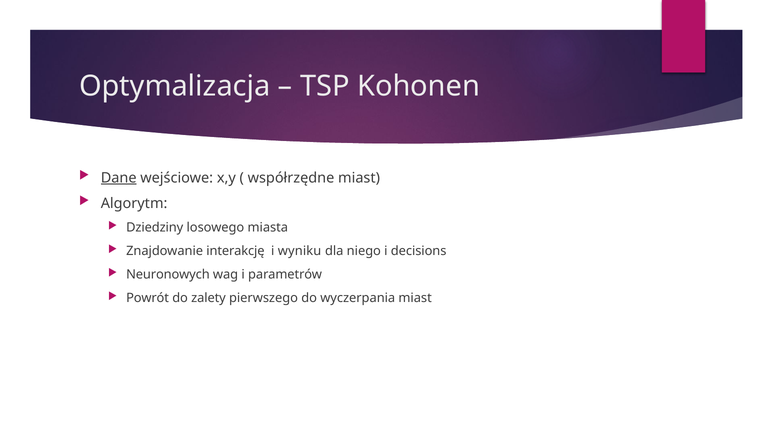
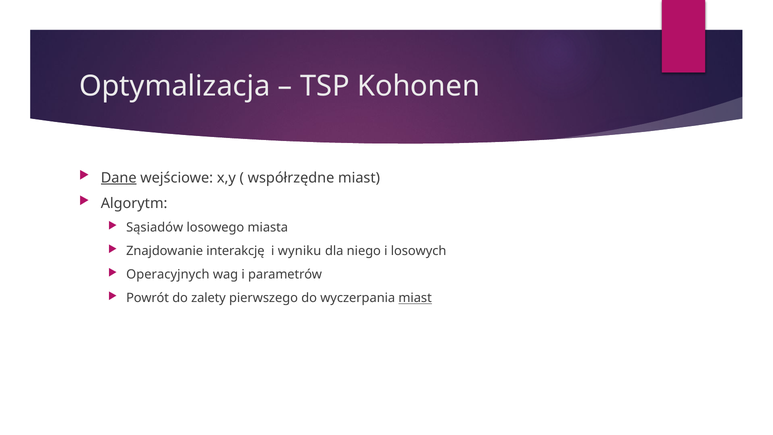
Dziedziny: Dziedziny -> Sąsiadów (155, 227)
decisions: decisions -> losowych (419, 251)
Neuronowych: Neuronowych -> Operacyjnych (168, 275)
miast underline: none -> present (415, 298)
